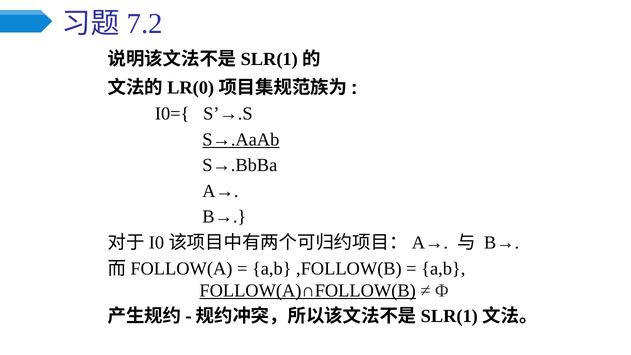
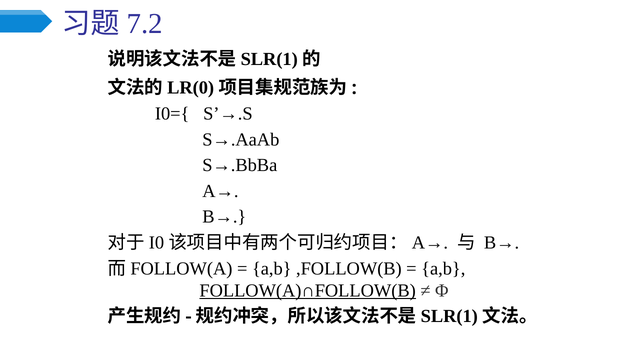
S→.AaAb underline: present -> none (241, 139)
